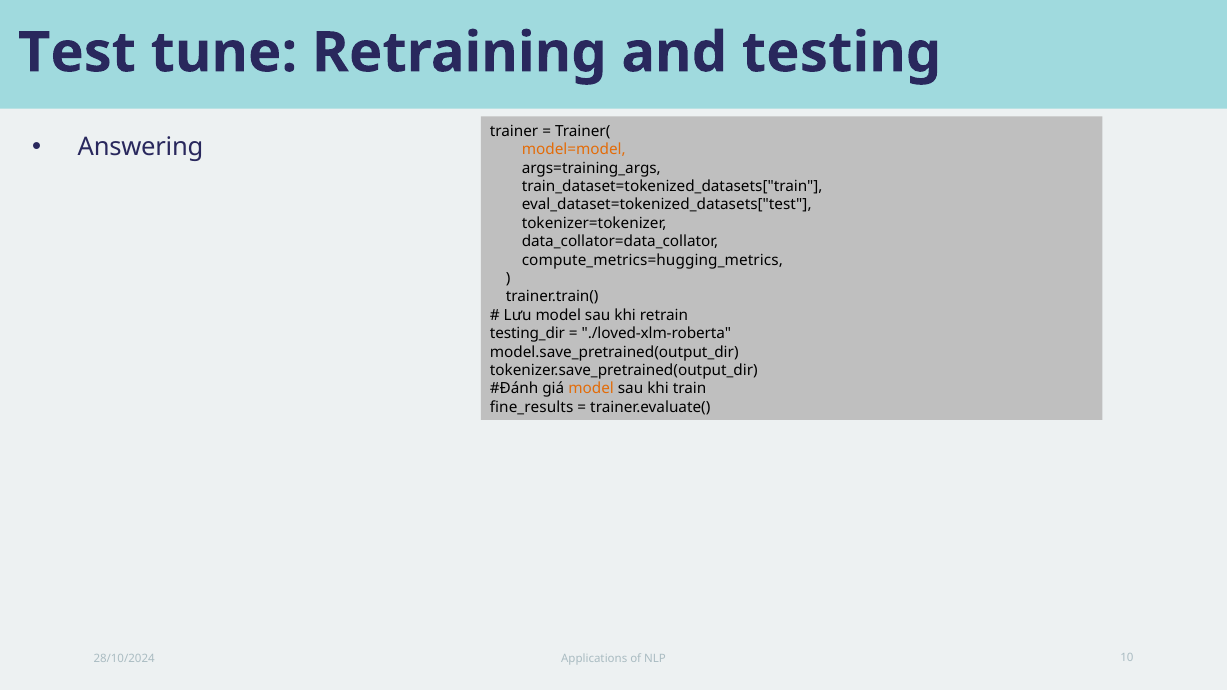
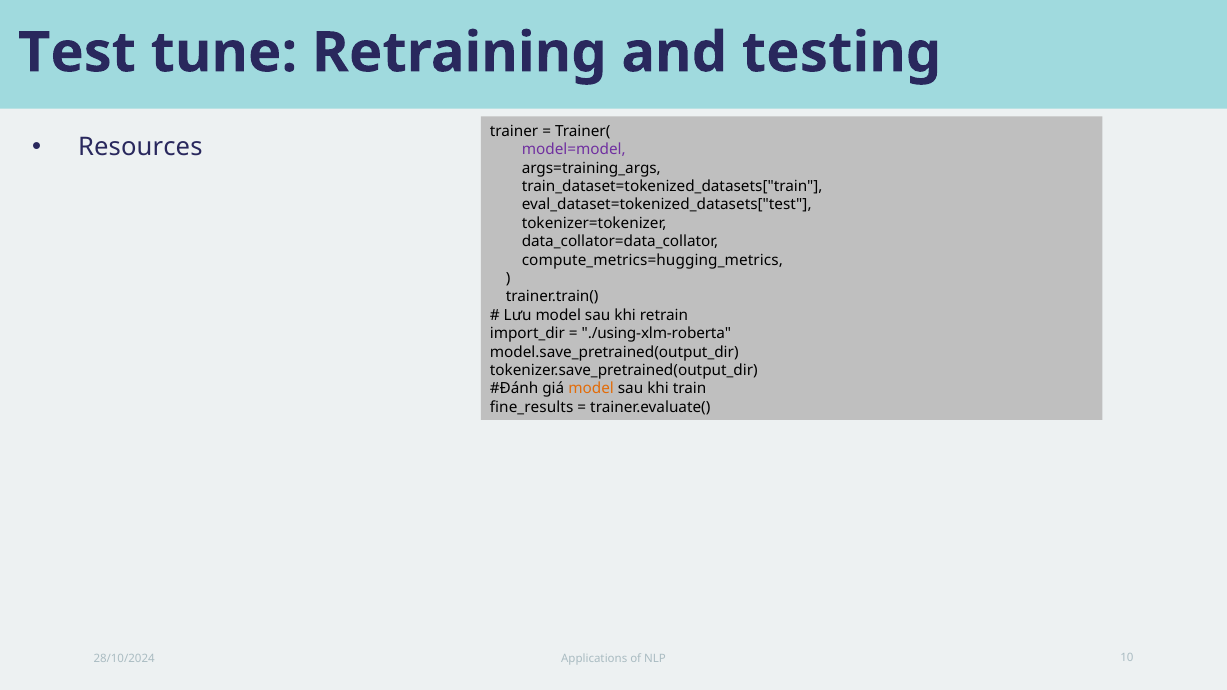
Answering: Answering -> Resources (140, 147)
model=model colour: orange -> purple (574, 150)
testing_dir: testing_dir -> import_dir (527, 334)
./loved-xlm-roberta: ./loved-xlm-roberta -> ./using-xlm-roberta (656, 334)
